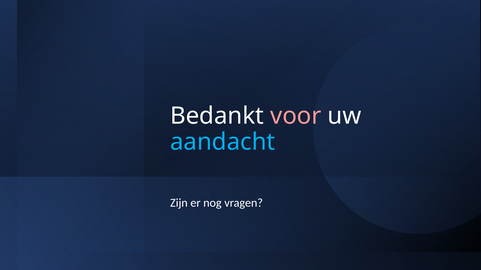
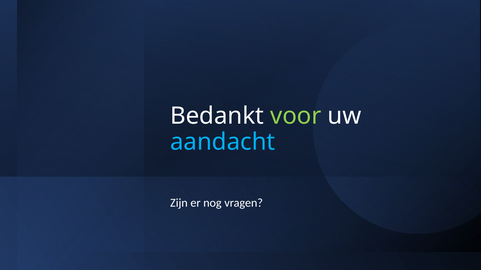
voor colour: pink -> light green (296, 116)
